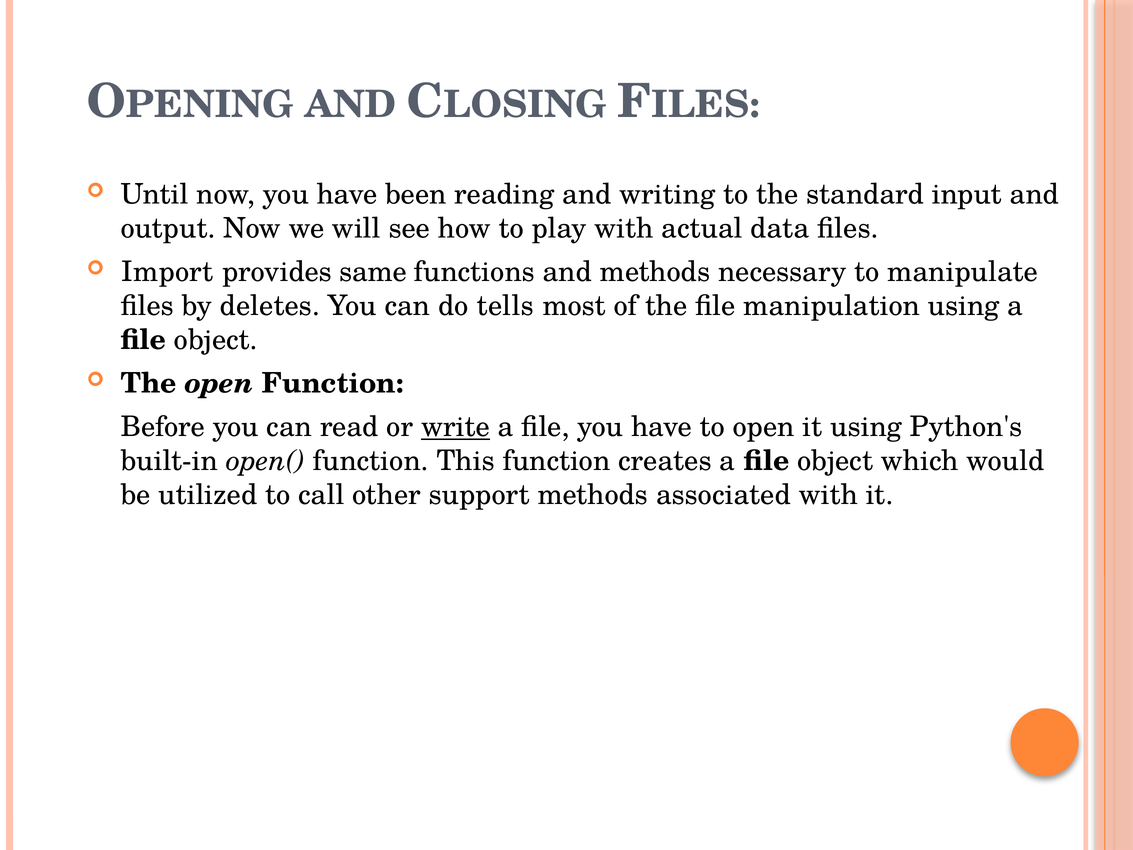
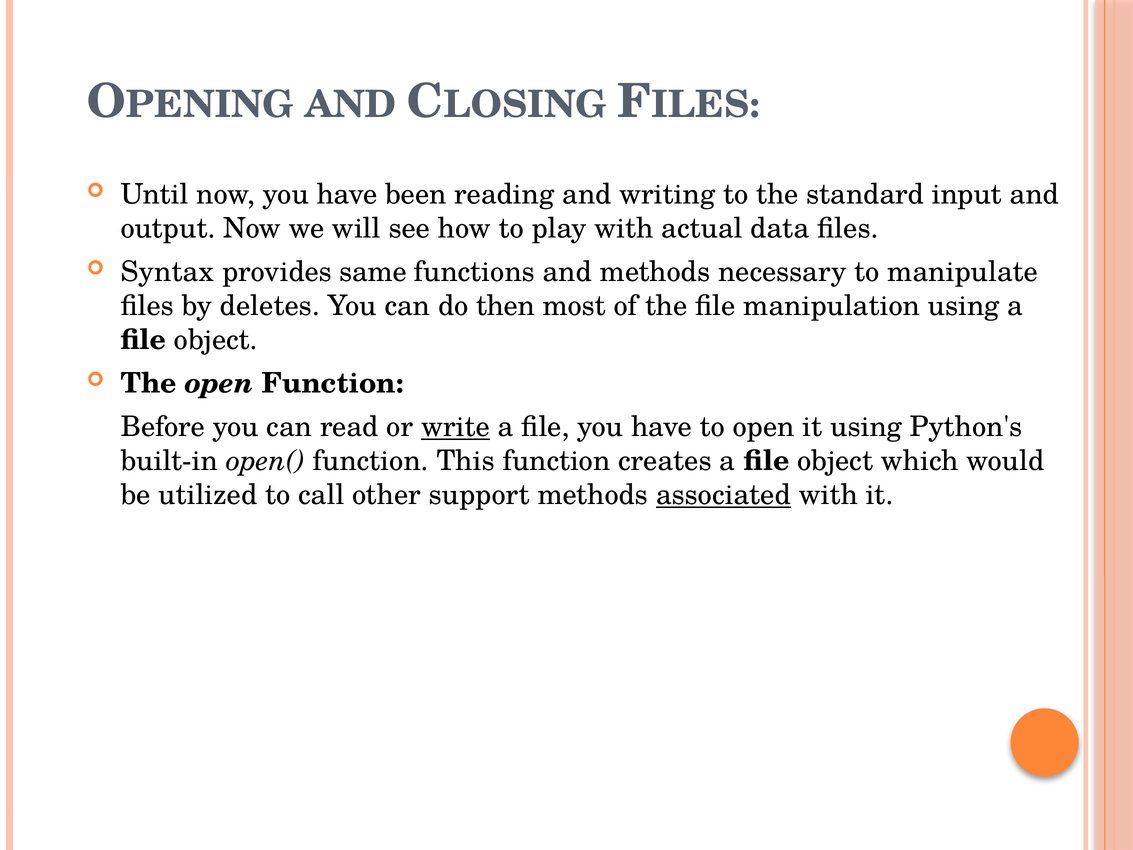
Import: Import -> Syntax (167, 272)
tells: tells -> then (506, 306)
associated underline: none -> present (723, 495)
